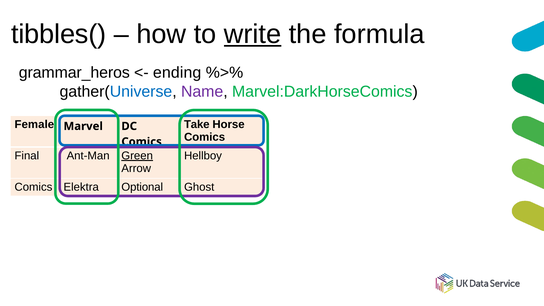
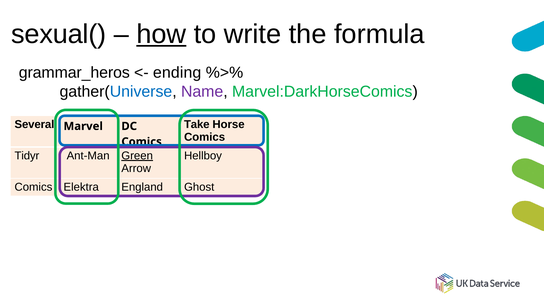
tibbles(: tibbles( -> sexual( (59, 34)
how underline: none -> present (161, 34)
write underline: present -> none (253, 34)
Female: Female -> Several (34, 124)
Final: Final -> Tidyr (27, 156)
Optional: Optional -> England (142, 187)
